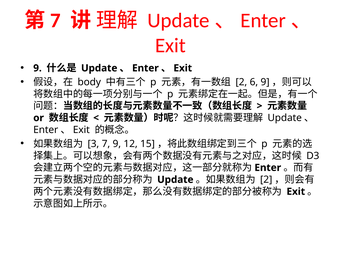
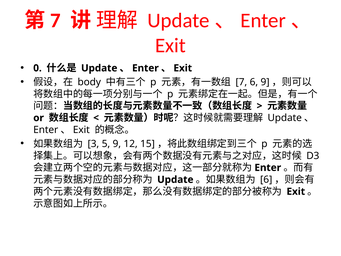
9: 9 -> 0 (37, 68)
2: 2 -> 7 (241, 82)
7: 7 -> 5 (106, 144)
2: 2 -> 6 (266, 179)
